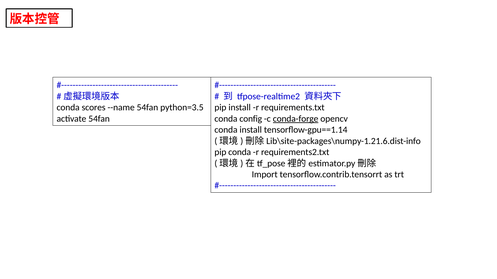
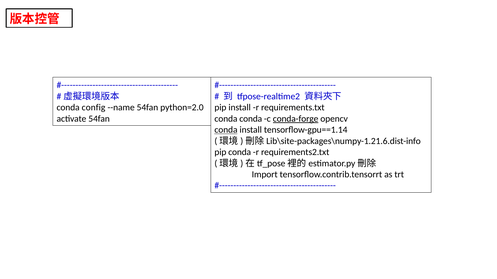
scores: scores -> config (94, 108)
python=3.5: python=3.5 -> python=2.0 (182, 108)
conda config: config -> conda (251, 119)
conda underline: none -> present (226, 130)
